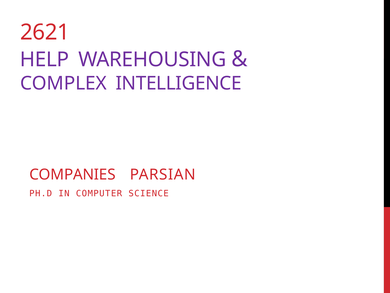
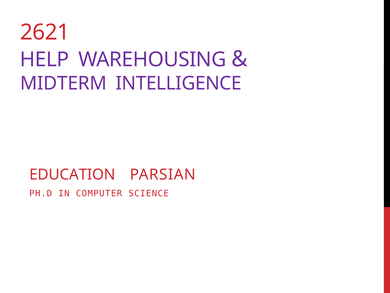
COMPLEX: COMPLEX -> MIDTERM (63, 83)
COMPANIES: COMPANIES -> EDUCATION (72, 174)
